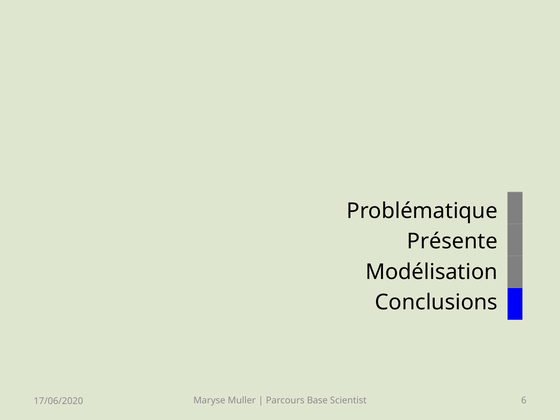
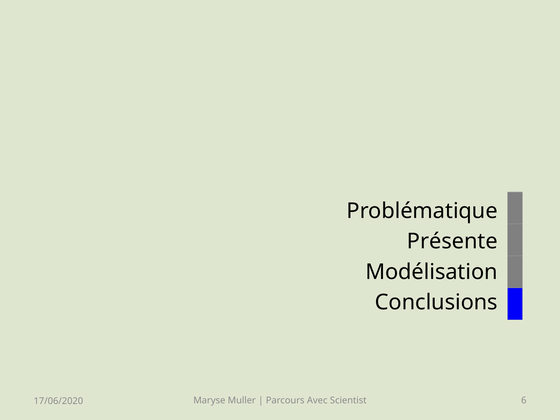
Base: Base -> Avec (317, 400)
